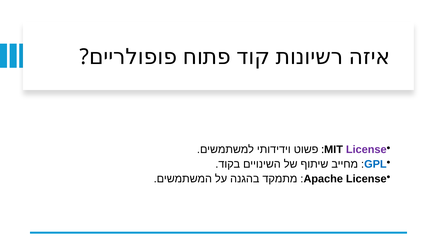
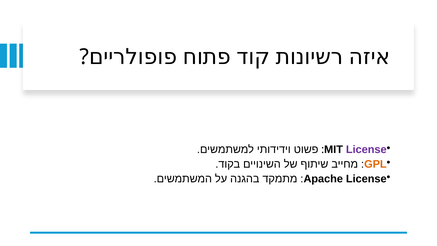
GPL colour: blue -> orange (375, 164)
